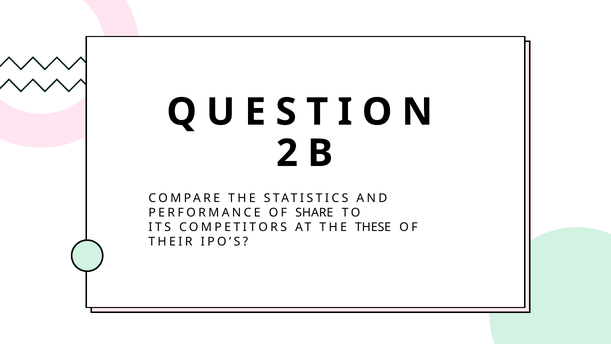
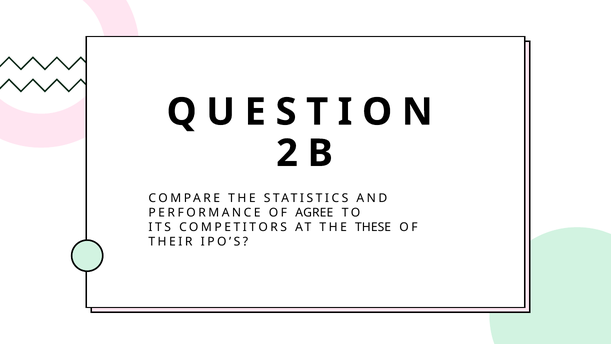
SHARE: SHARE -> AGREE (314, 212)
